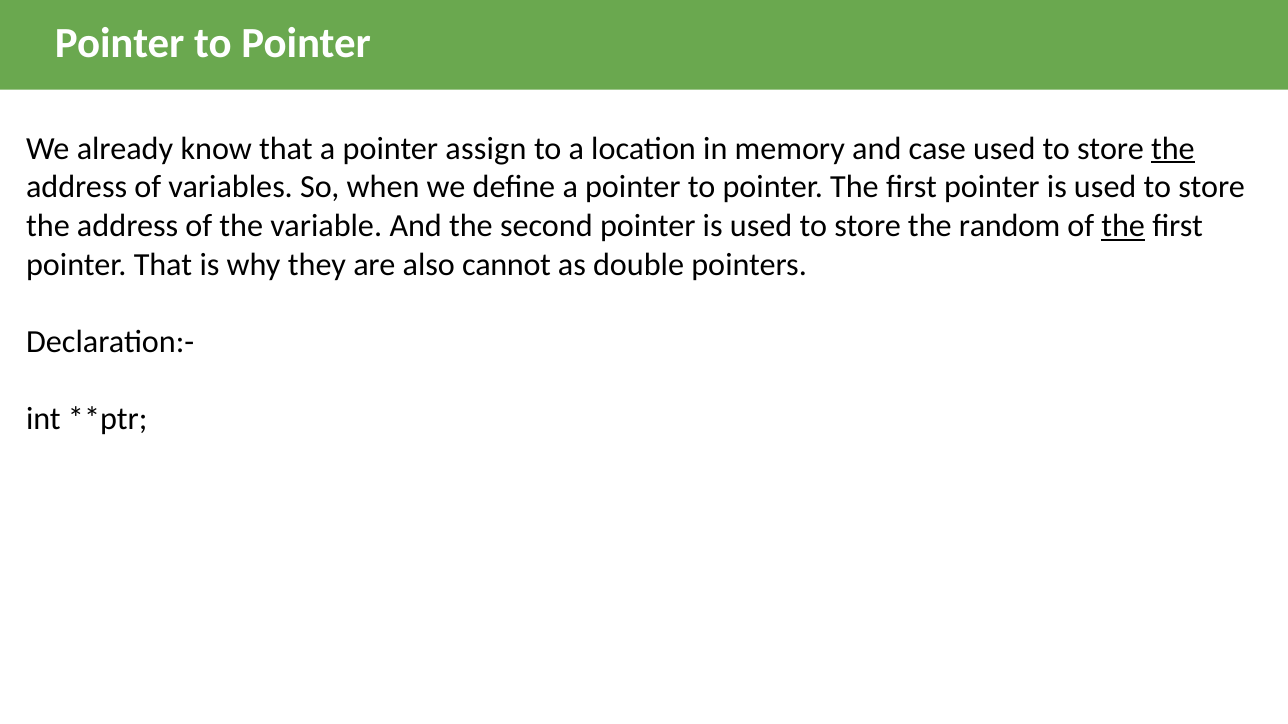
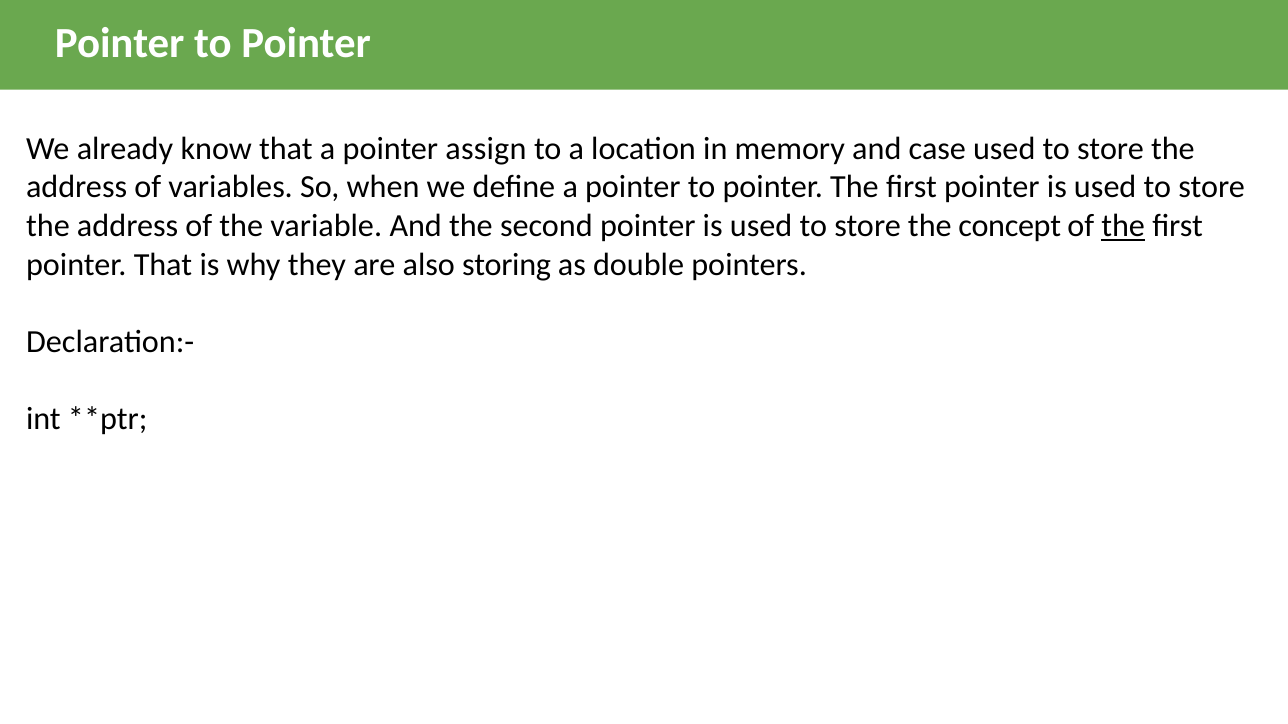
the underline: present -> none (1173, 149)
random: random -> concept (1010, 226)
cannot: cannot -> storing (507, 265)
